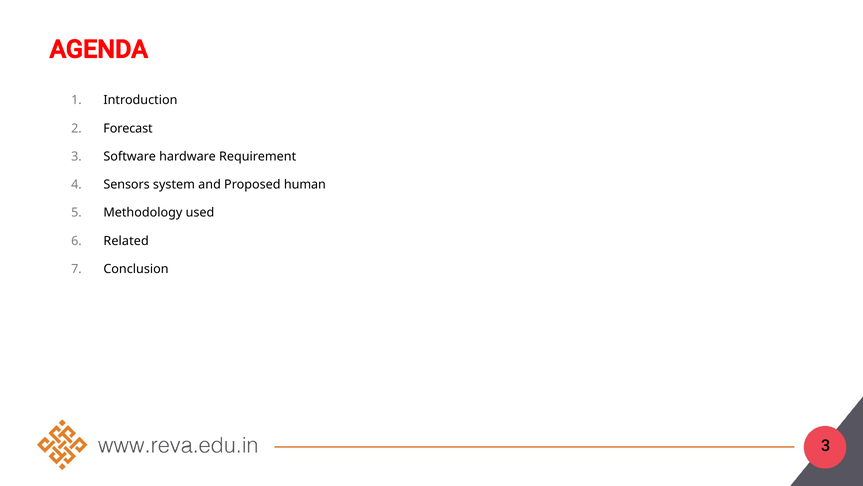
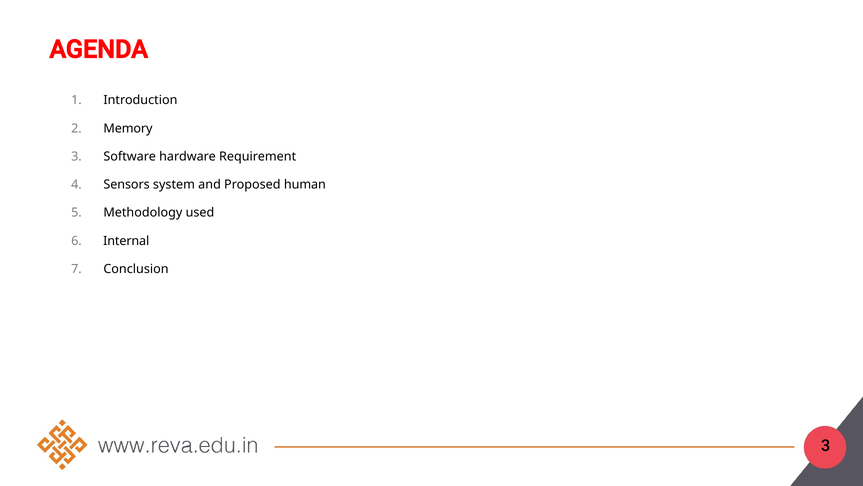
Forecast: Forecast -> Memory (128, 128)
Related: Related -> Internal (126, 241)
